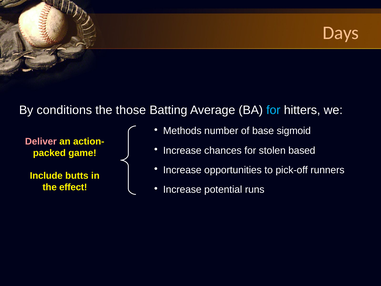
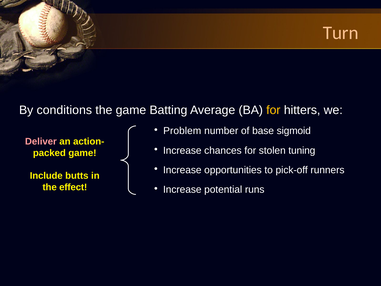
Days: Days -> Turn (341, 33)
the those: those -> game (131, 110)
for colour: light blue -> yellow (273, 110)
Methods: Methods -> Problem (182, 131)
based: based -> tuning (302, 150)
